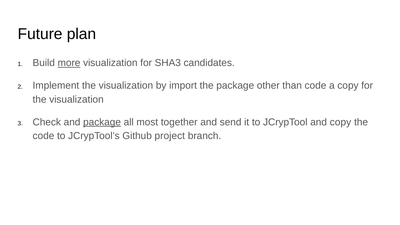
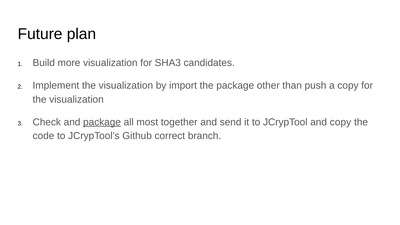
more underline: present -> none (69, 63)
than code: code -> push (315, 86)
project: project -> correct (170, 136)
